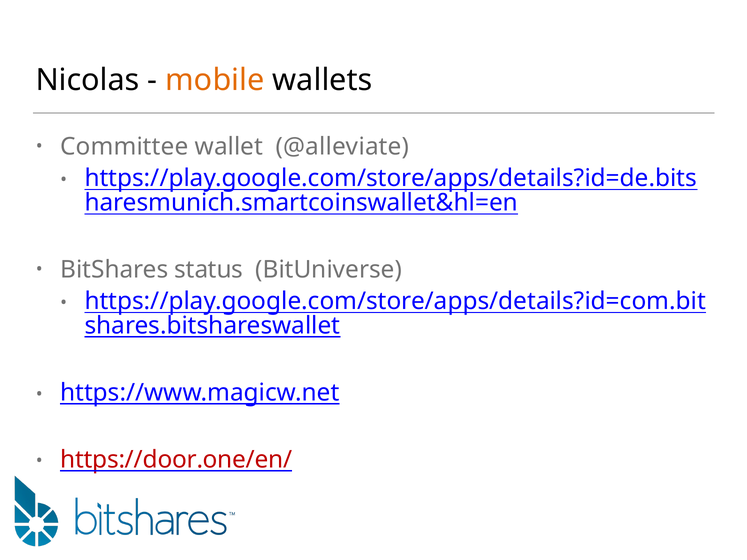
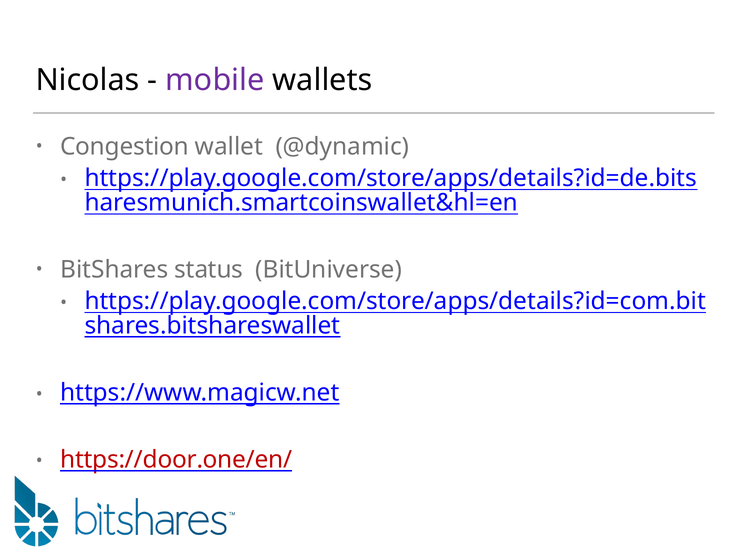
mobile colour: orange -> purple (215, 80)
Committee: Committee -> Congestion (124, 147)
@alleviate: @alleviate -> @dynamic (342, 147)
